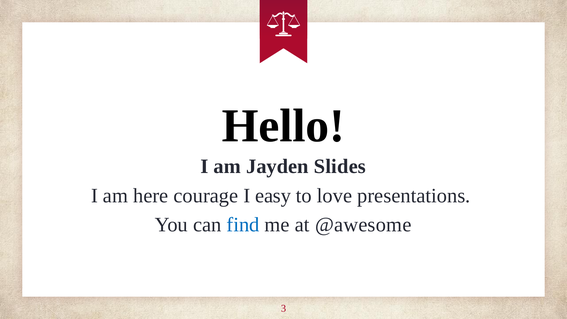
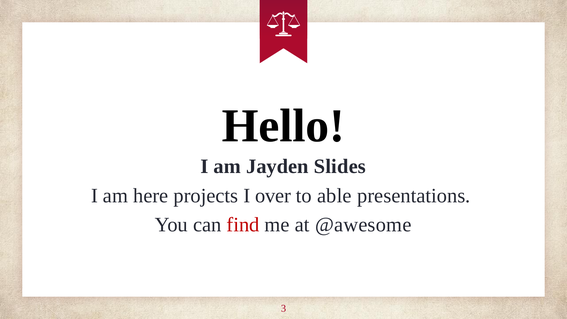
courage: courage -> projects (206, 196)
easy: easy -> over (273, 196)
love: love -> able (334, 196)
find colour: blue -> red (243, 225)
